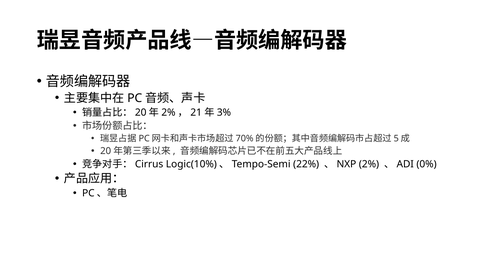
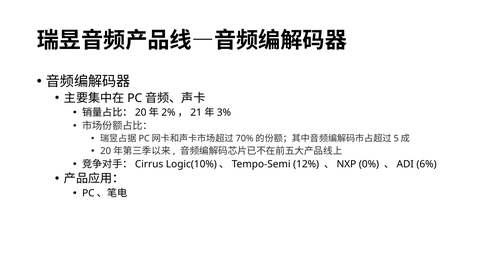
22%: 22% -> 12% (306, 165)
2%: 2% -> 0% (369, 165)
0%: 0% -> 6% (427, 165)
